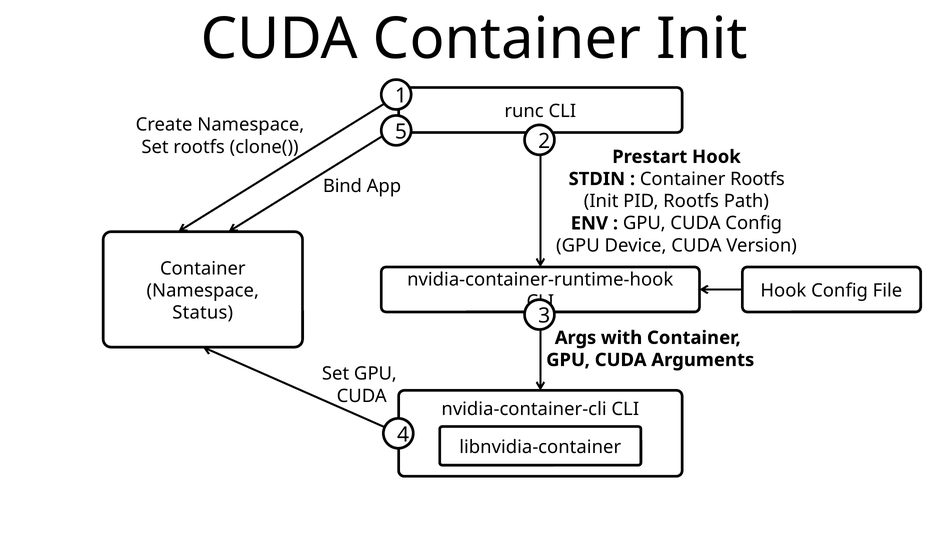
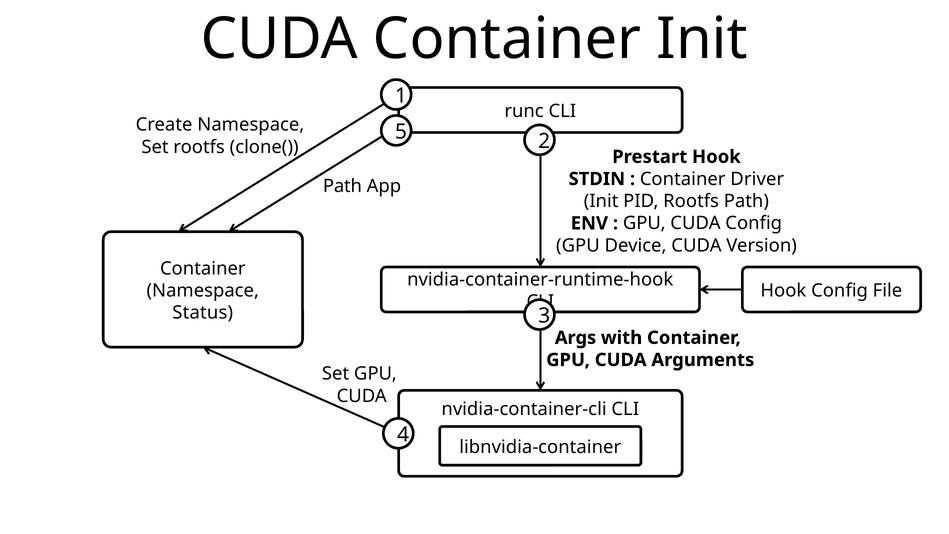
Container Rootfs: Rootfs -> Driver (757, 179)
Bind: Bind -> Path (342, 186)
